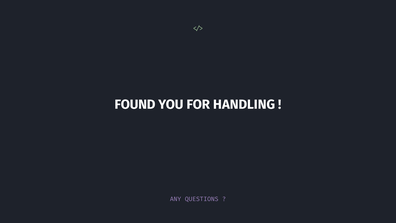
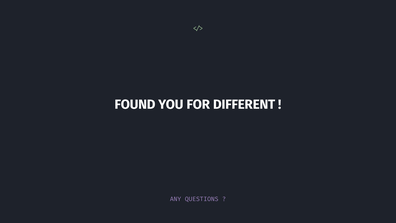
HANDLING: HANDLING -> DIFFERENT (244, 104)
